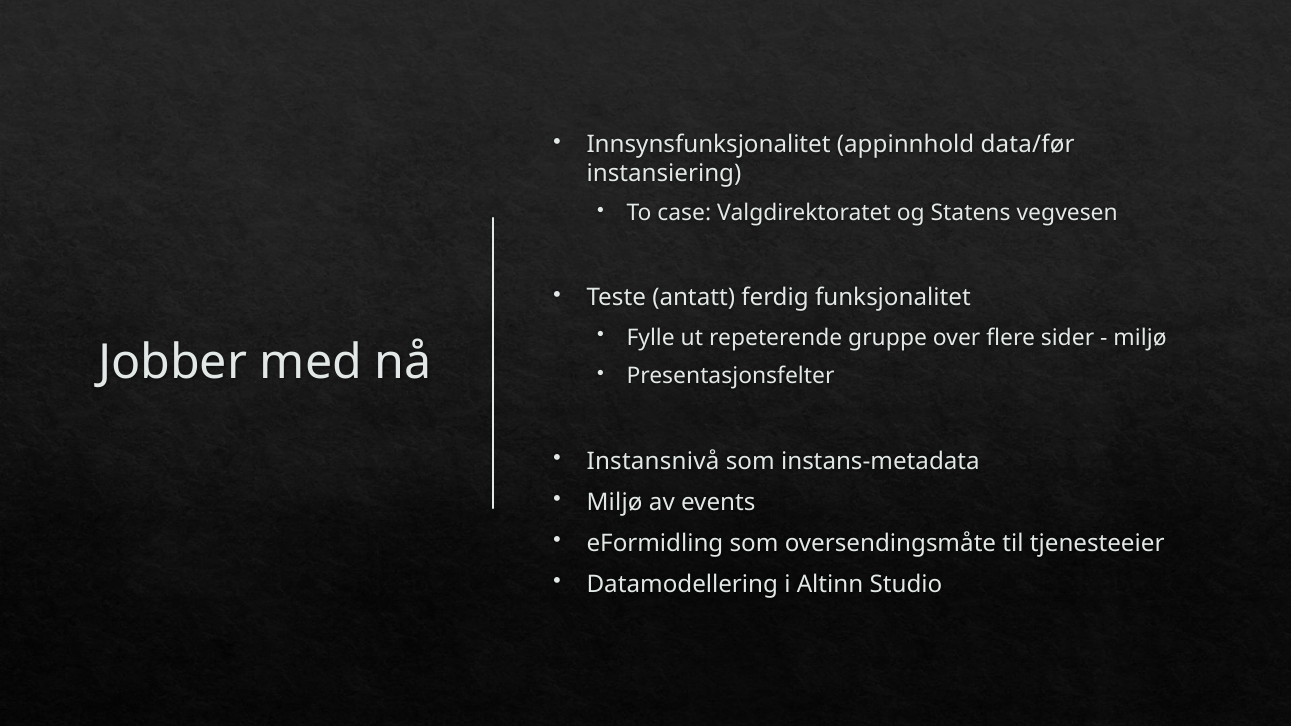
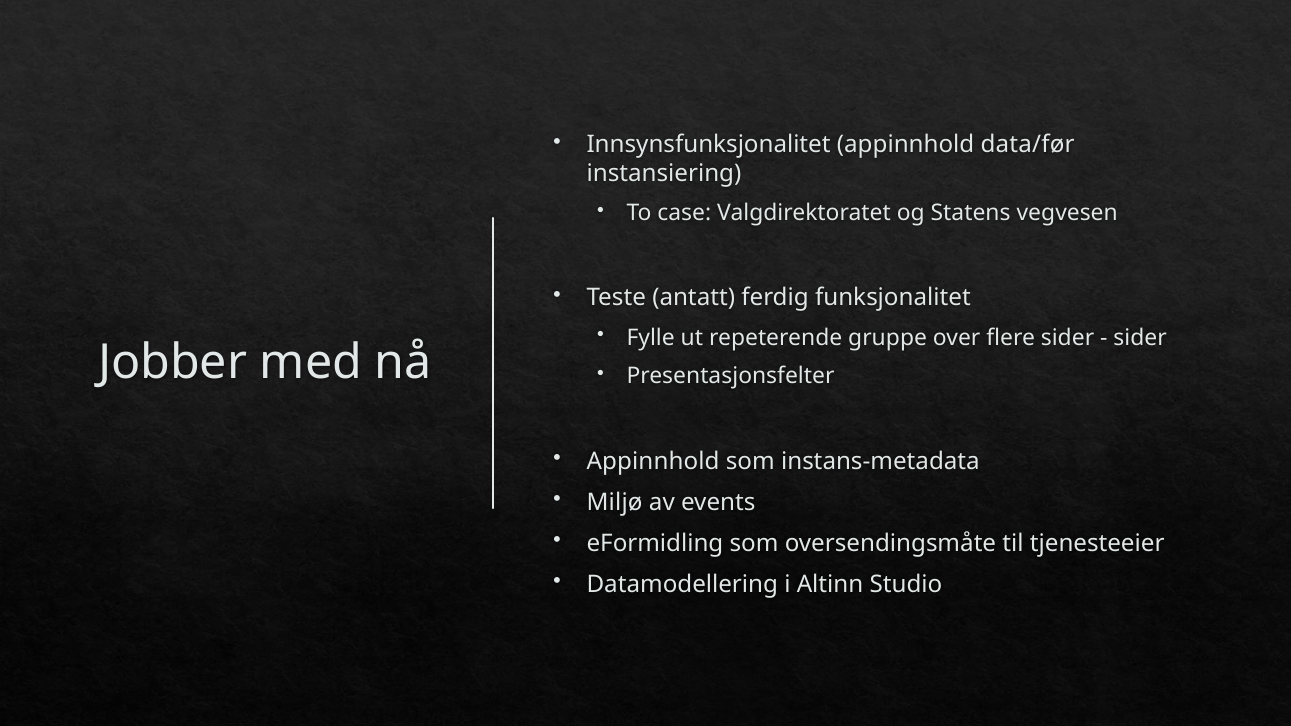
miljø: miljø -> sider (1140, 338)
Instansnivå: Instansnivå -> Appinnhold (653, 461)
